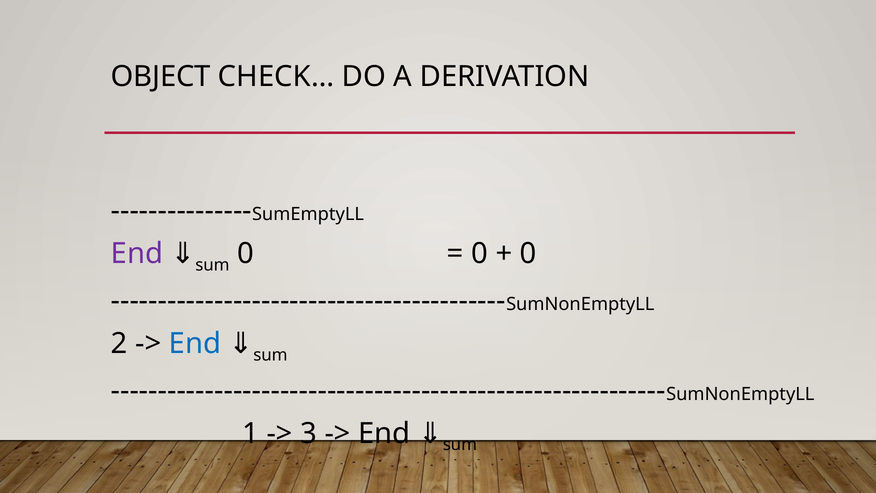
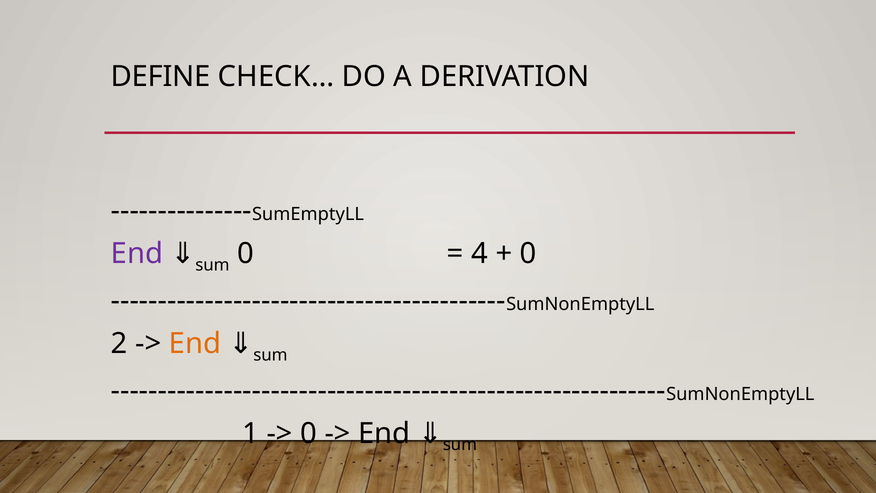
OBJECT: OBJECT -> DEFINE (161, 77)
0: 0 -> 4 (480, 253)
End colour: blue -> orange (195, 343)
3: 3 -> 0 (309, 433)
